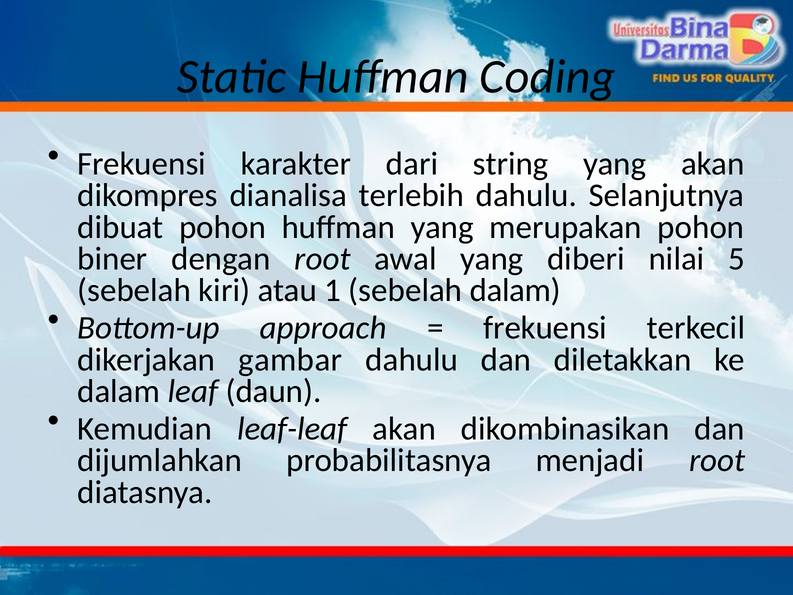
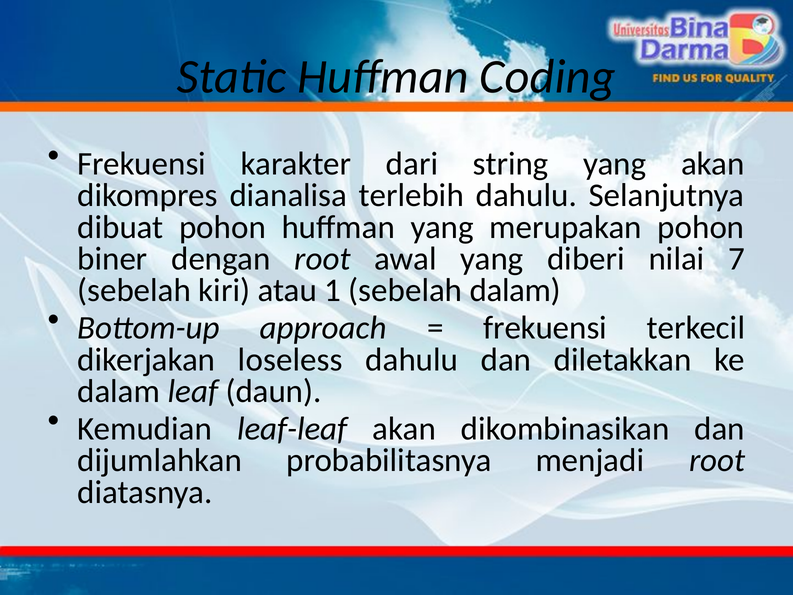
5: 5 -> 7 (737, 259)
gambar: gambar -> loseless (290, 359)
